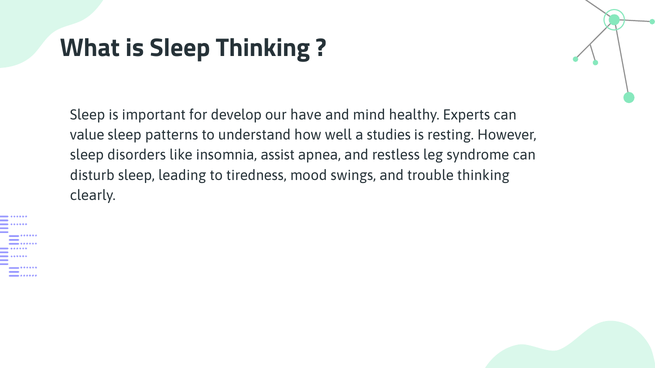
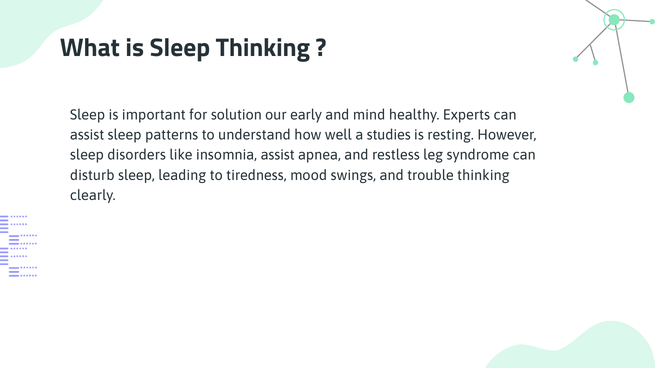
develop: develop -> solution (236, 115)
have: have -> early (306, 115)
value: value -> assist (87, 135)
